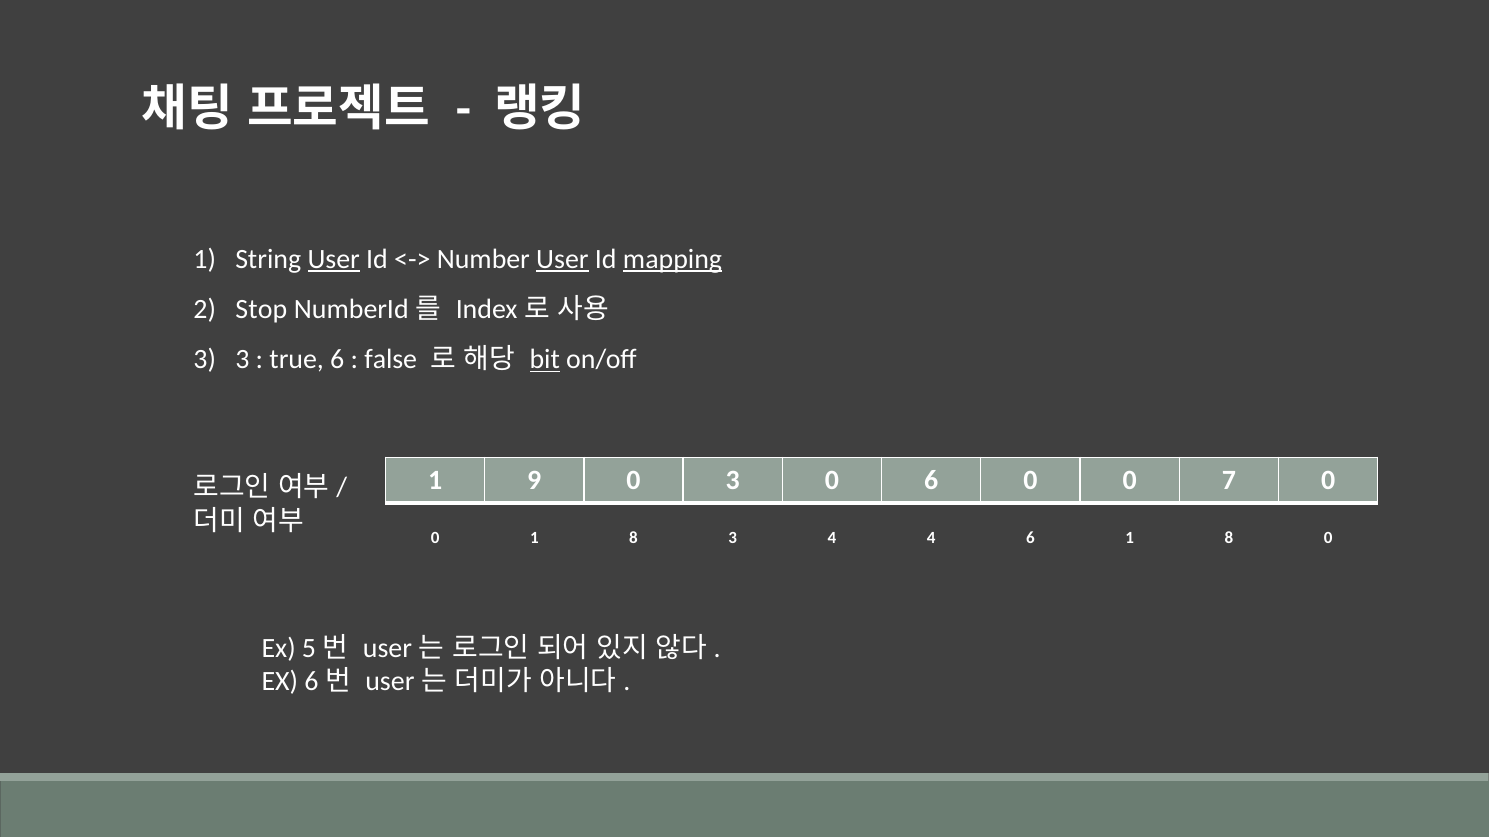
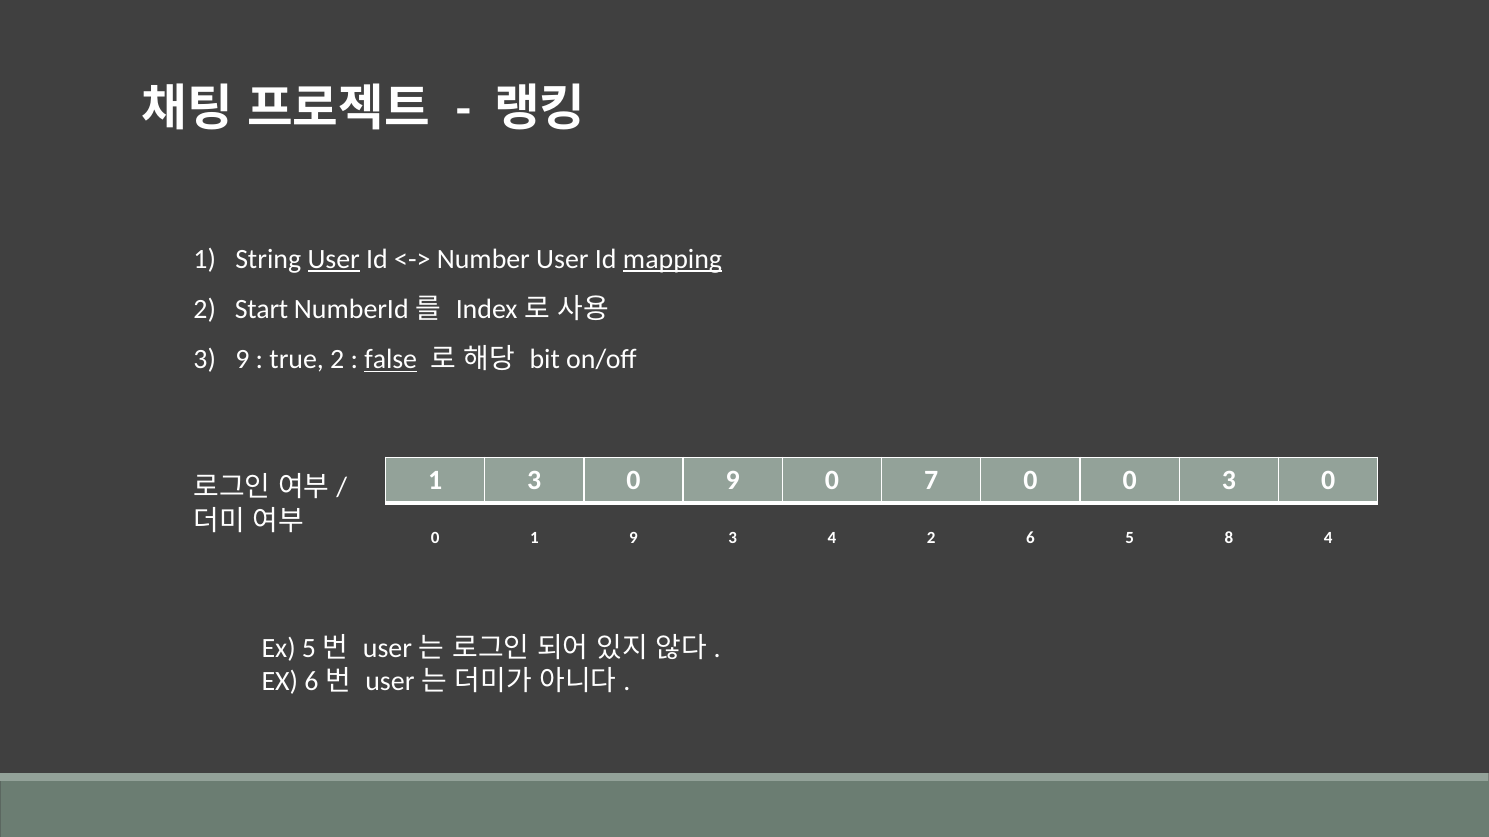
User underline: present -> none (562, 259)
Stop: Stop -> Start (262, 309)
3 3: 3 -> 9 (242, 360)
true 6: 6 -> 2 (337, 360)
false underline: none -> present (391, 360)
bit underline: present -> none (545, 360)
1 9: 9 -> 3 (534, 481)
0 3: 3 -> 9 (733, 481)
0 6: 6 -> 7 (931, 481)
0 7: 7 -> 3 (1229, 481)
0 1 8: 8 -> 9 (634, 538)
4 4: 4 -> 2 (931, 538)
6 1: 1 -> 5 (1130, 538)
8 0: 0 -> 4 (1328, 538)
